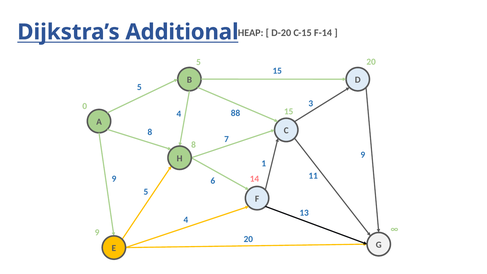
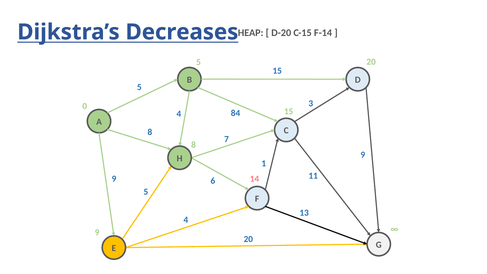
Additional: Additional -> Decreases (182, 32)
88: 88 -> 84 (236, 113)
